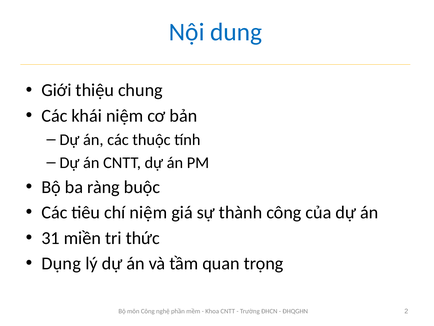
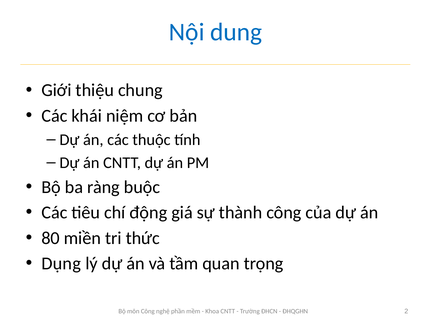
chí niệm: niệm -> động (148, 212)
31: 31 -> 80 (51, 238)
